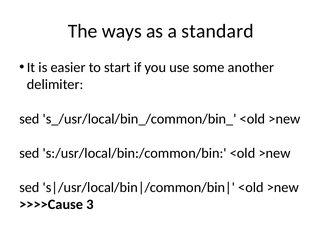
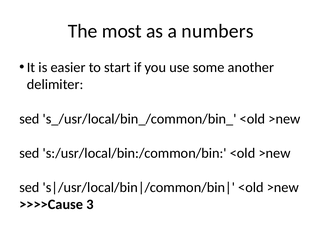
ways: ways -> most (122, 31)
standard: standard -> numbers (218, 31)
